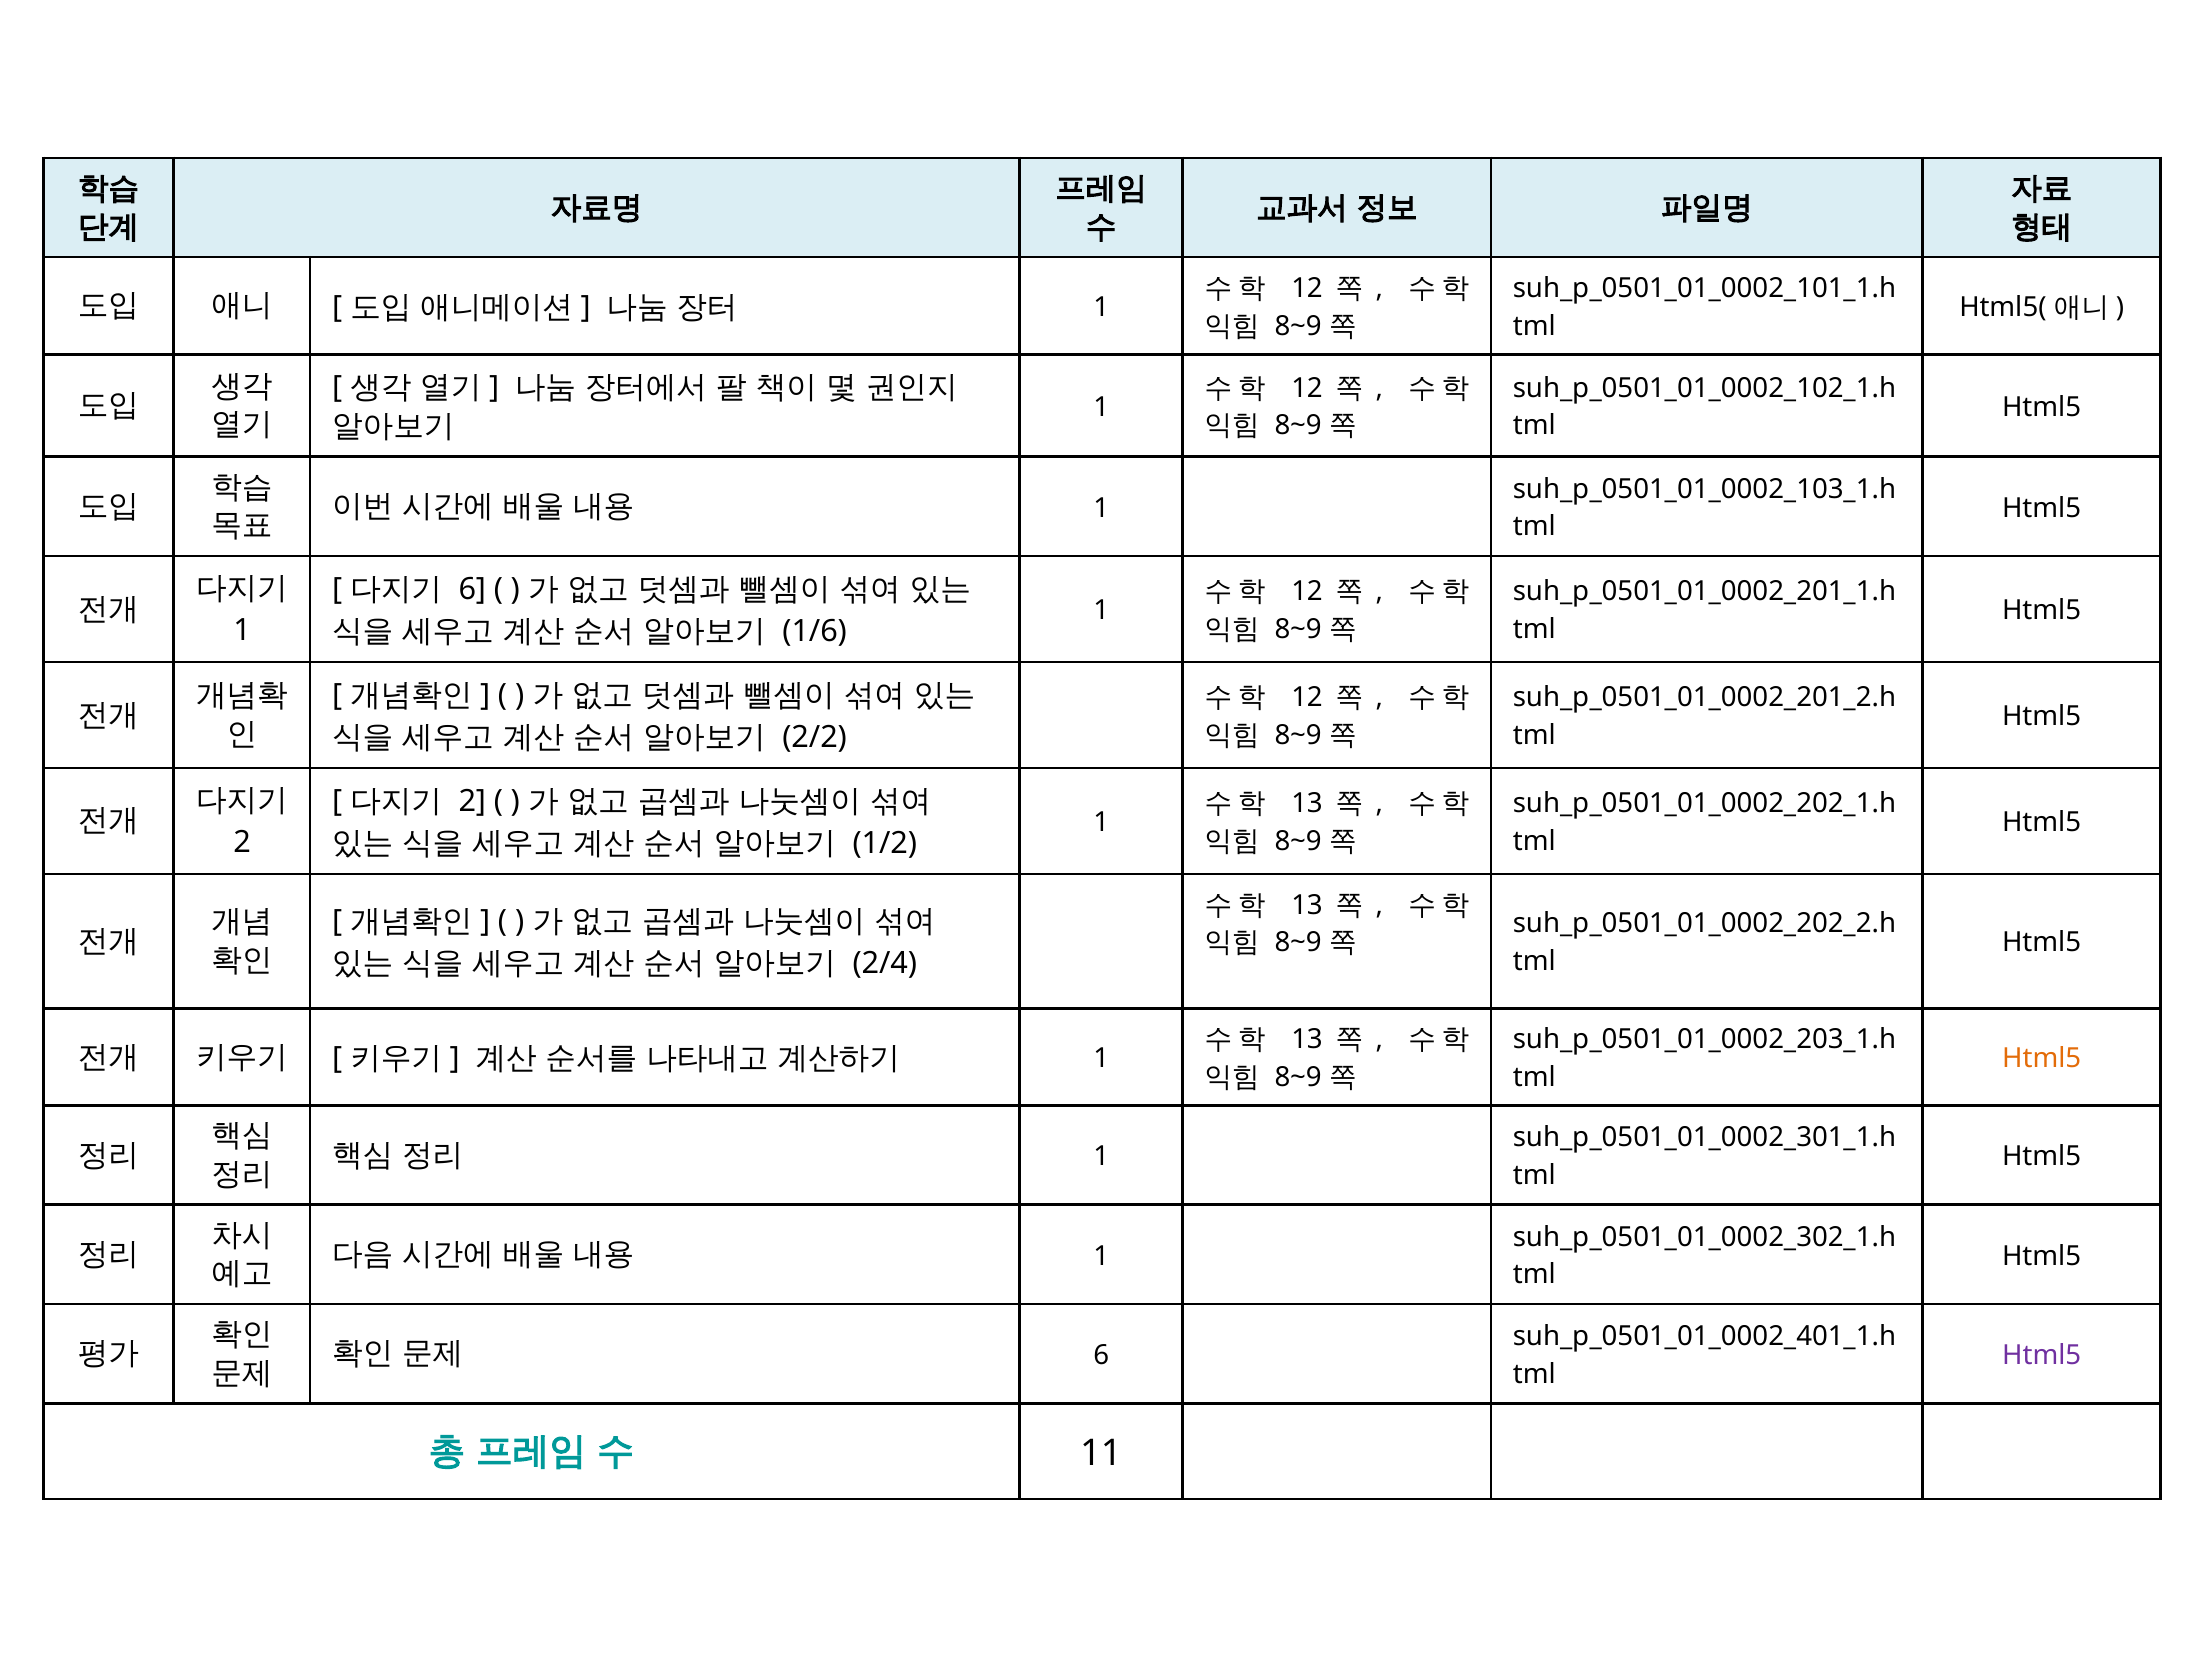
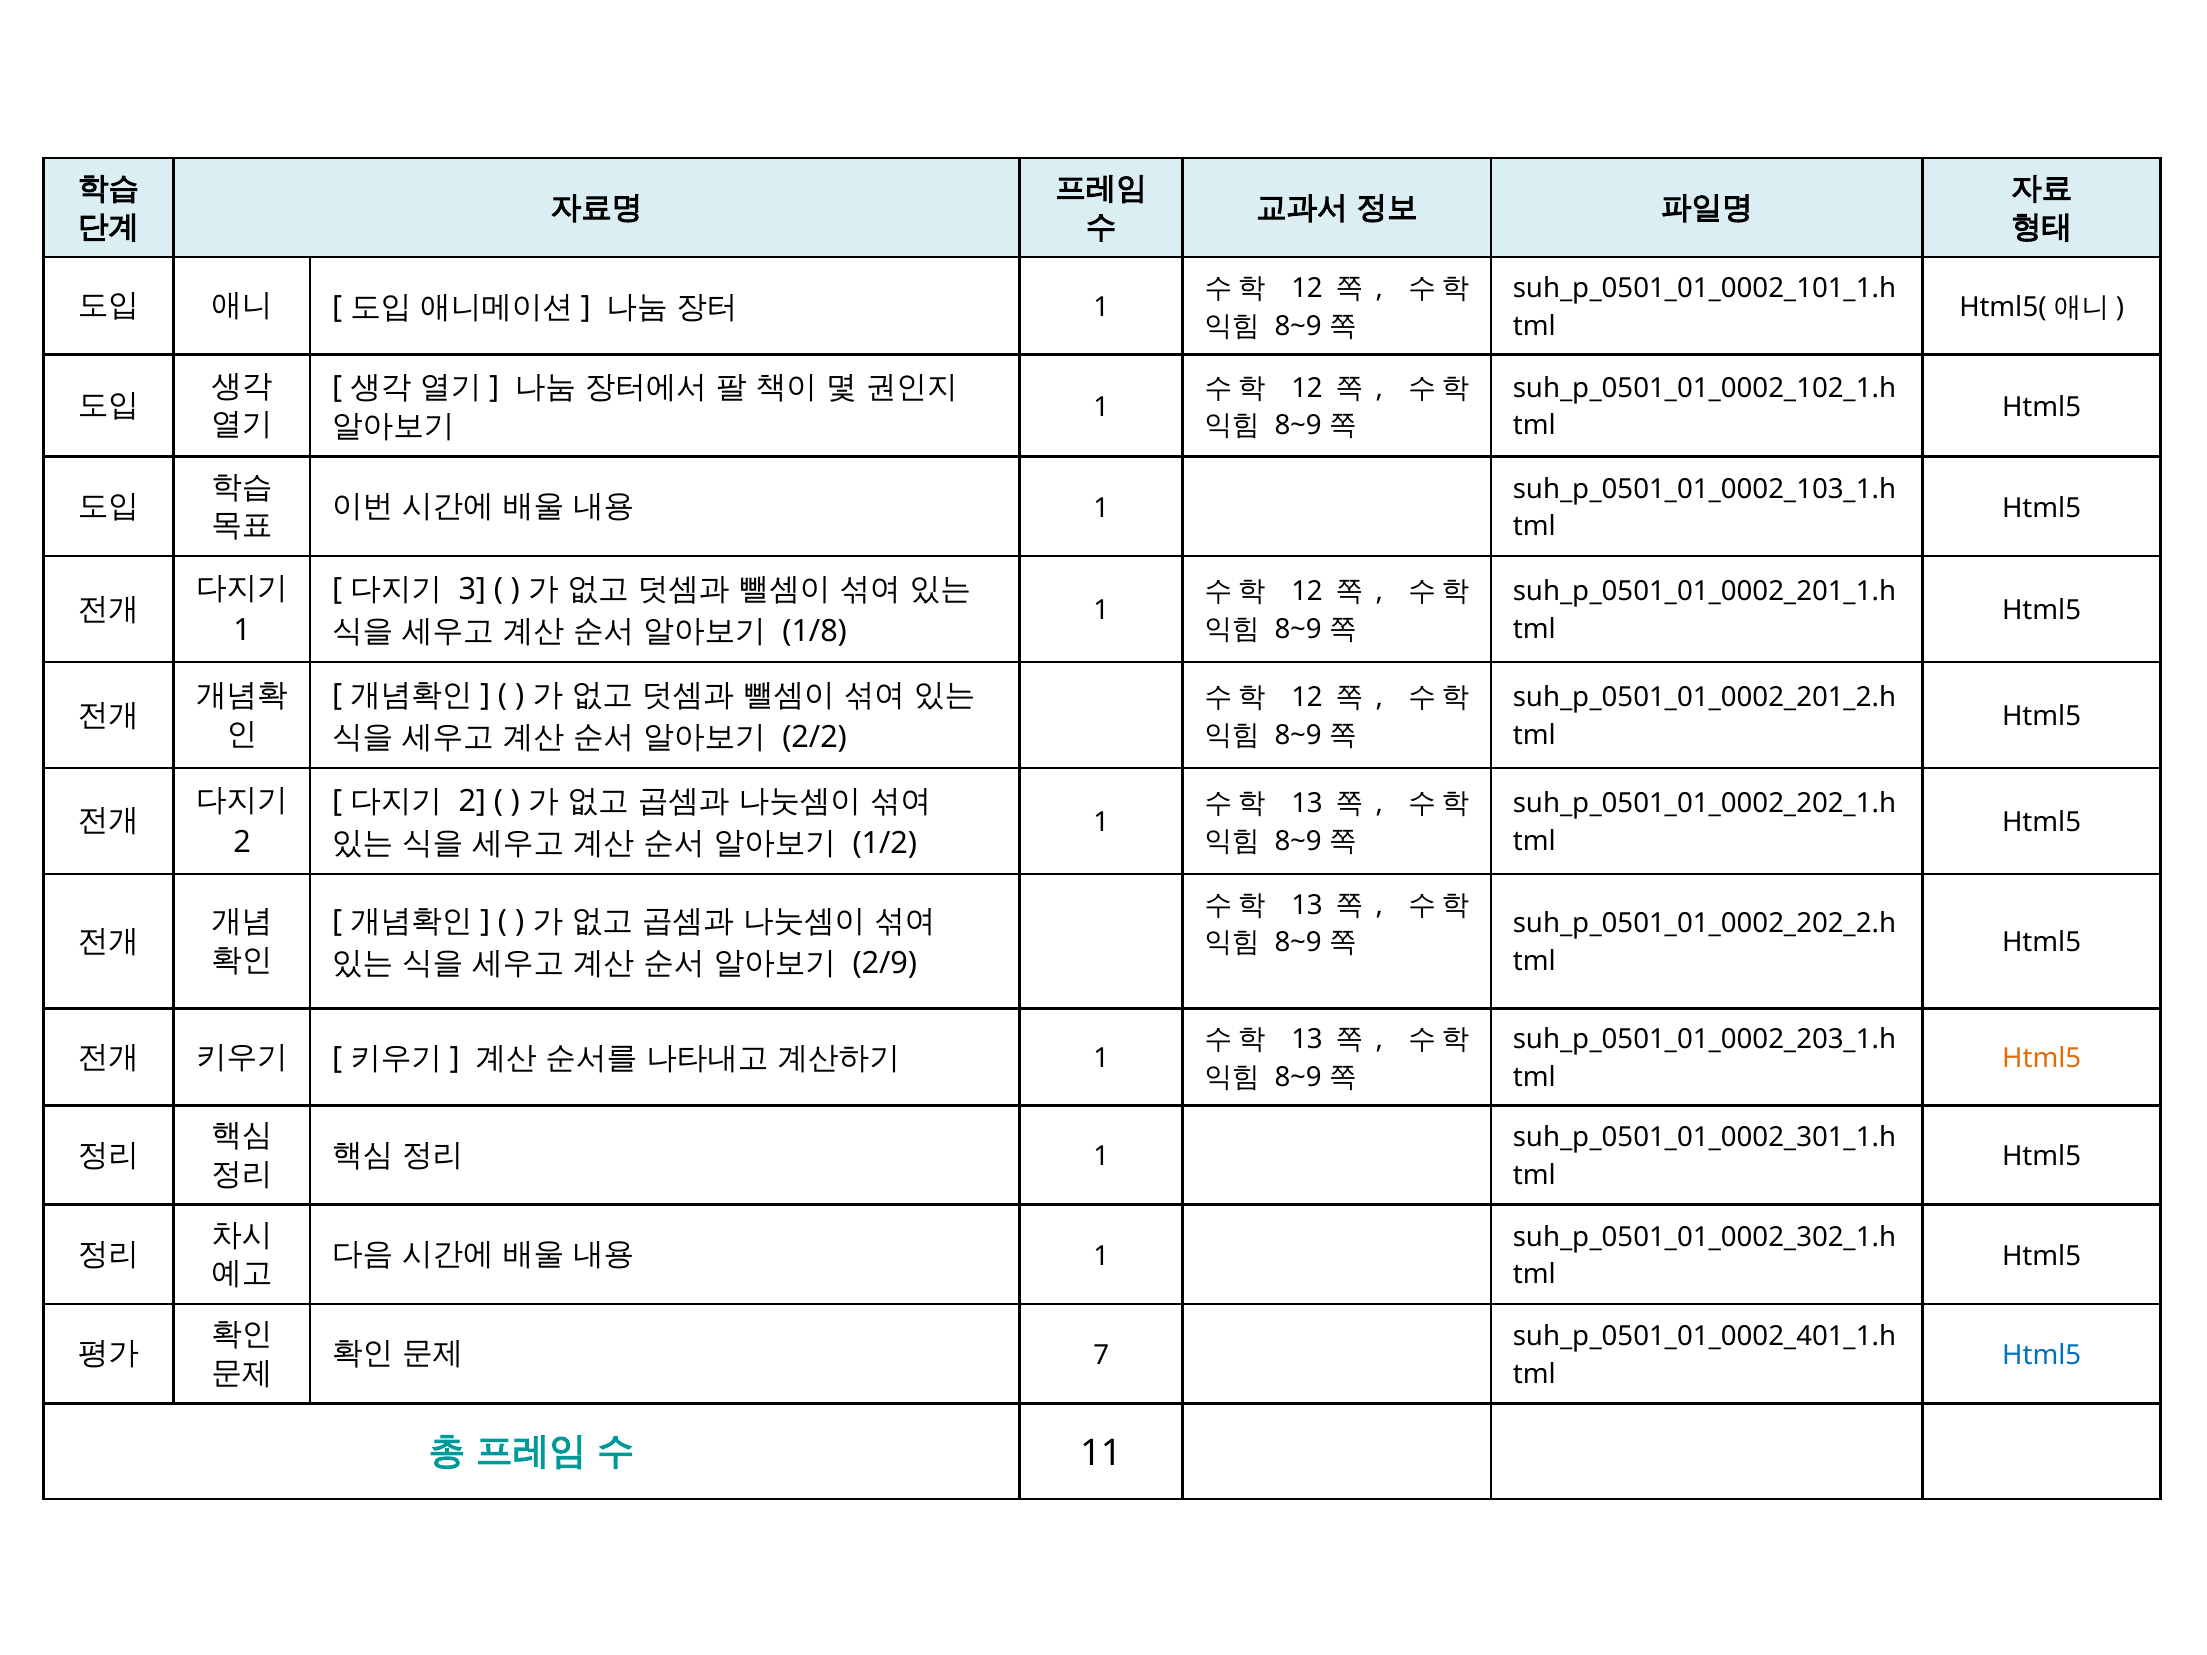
6: 6 -> 3 (472, 590)
1/6: 1/6 -> 1/8 (815, 632)
2/4: 2/4 -> 2/9 (885, 964)
6: 6 -> 7 (1101, 1355)
Html5 colour: purple -> blue (2042, 1355)
